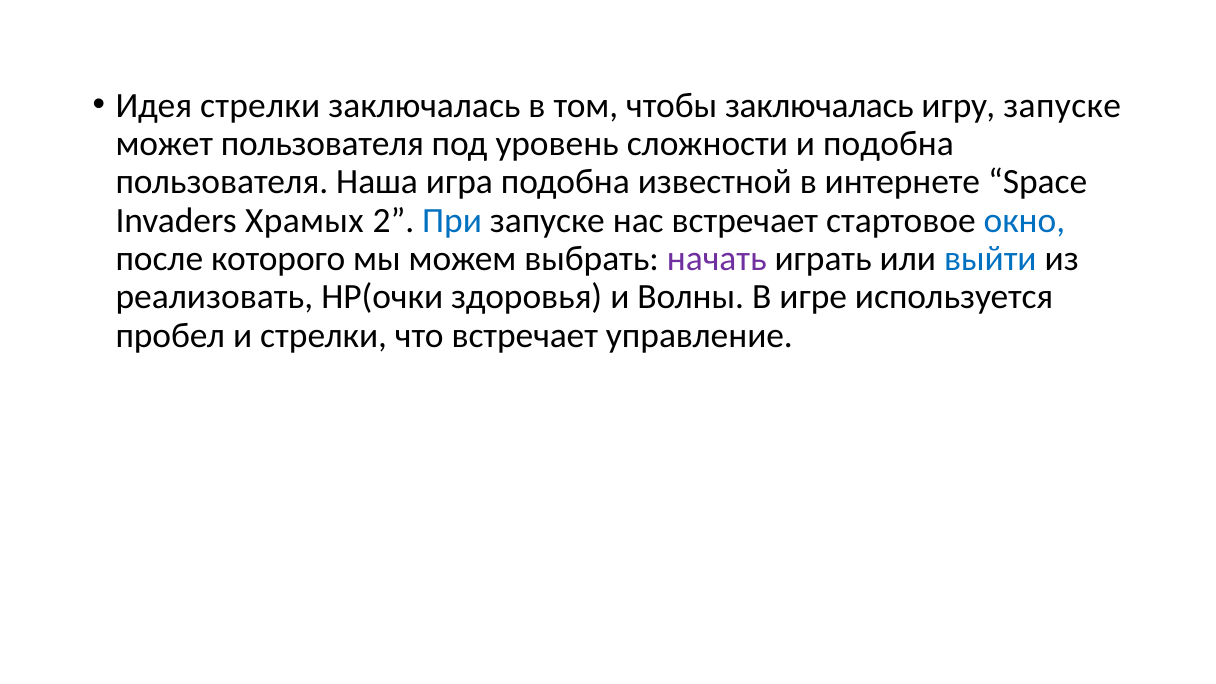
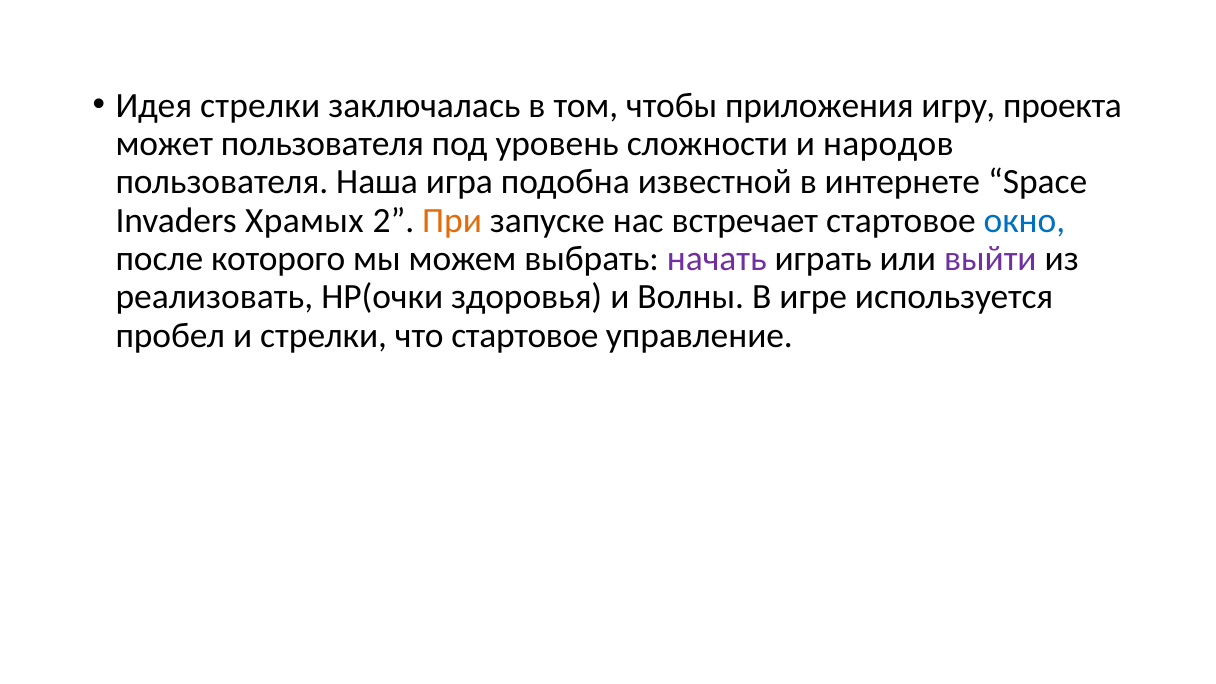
чтобы заключалась: заключалась -> приложения (819, 106)
игру запуске: запуске -> проекта (1063, 106)
и подобна: подобна -> народов (888, 144)
При colour: blue -> orange (452, 221)
выйти colour: blue -> purple (990, 259)
что встречает: встречает -> стартовое (525, 335)
